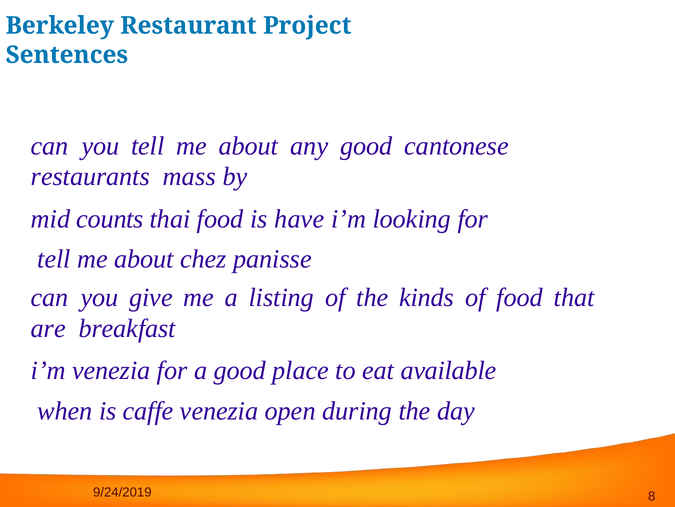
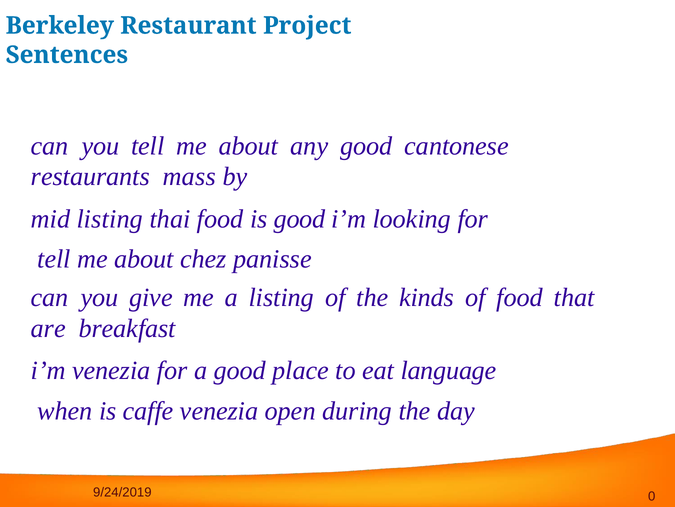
mid counts: counts -> listing (110, 219)
is have: have -> good (300, 219)
available: available -> language (449, 370)
8: 8 -> 0 (652, 496)
